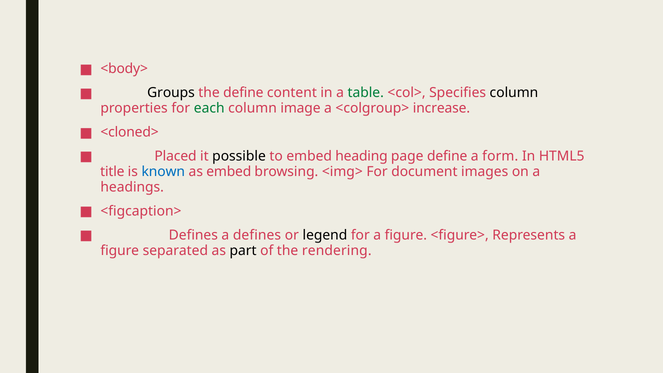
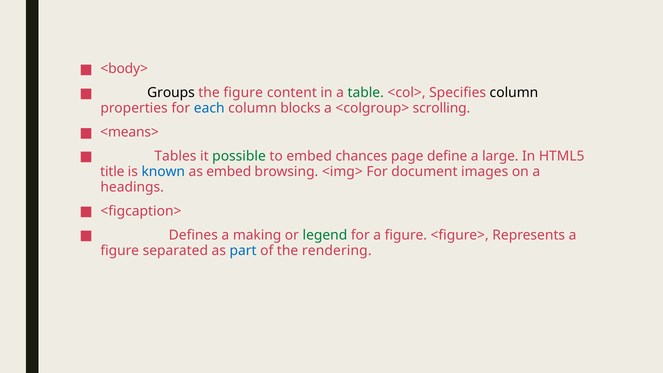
the define: define -> figure (243, 93)
each colour: green -> blue (209, 108)
image: image -> blocks (301, 108)
increase: increase -> scrolling (442, 108)
<cloned>: <cloned> -> <means> (130, 132)
Placed: Placed -> Tables (175, 156)
possible colour: black -> green (239, 156)
heading: heading -> chances (362, 156)
form: form -> large (500, 156)
a defines: defines -> making (257, 235)
legend colour: black -> green (325, 235)
part colour: black -> blue (243, 251)
